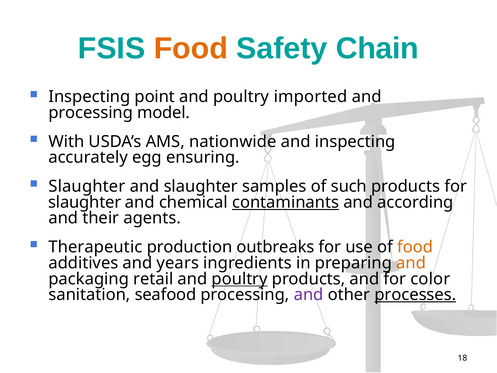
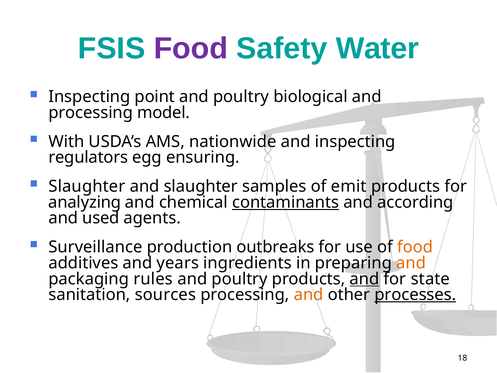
Food colour: orange -> purple (191, 48)
Chain: Chain -> Water (377, 48)
imported: imported -> biological (311, 97)
accurately: accurately -> regulators (88, 157)
such: such -> emit (349, 186)
slaughter: slaughter -> analyzing (85, 202)
their: their -> used (101, 218)
Therapeutic: Therapeutic -> Surveillance (95, 247)
retail: retail -> rules (153, 279)
poultry underline: present -> none (240, 279)
and underline: none -> present (364, 279)
color: color -> state (430, 279)
seafood: seafood -> sources (165, 295)
and colour: purple -> orange (309, 295)
